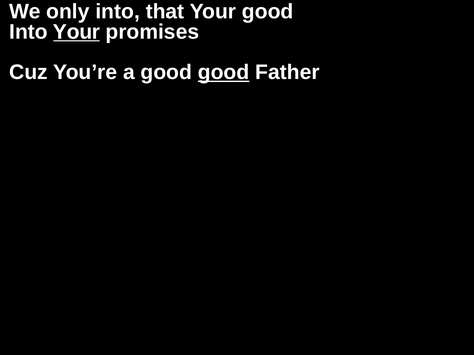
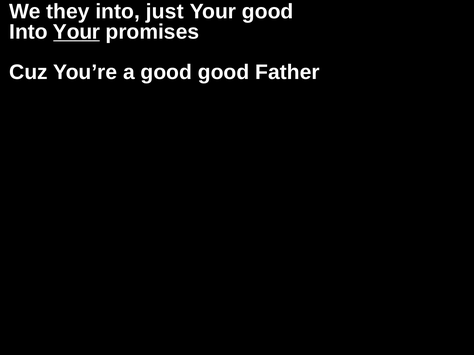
only: only -> they (68, 12)
that: that -> just (165, 12)
good underline: present -> none (224, 72)
